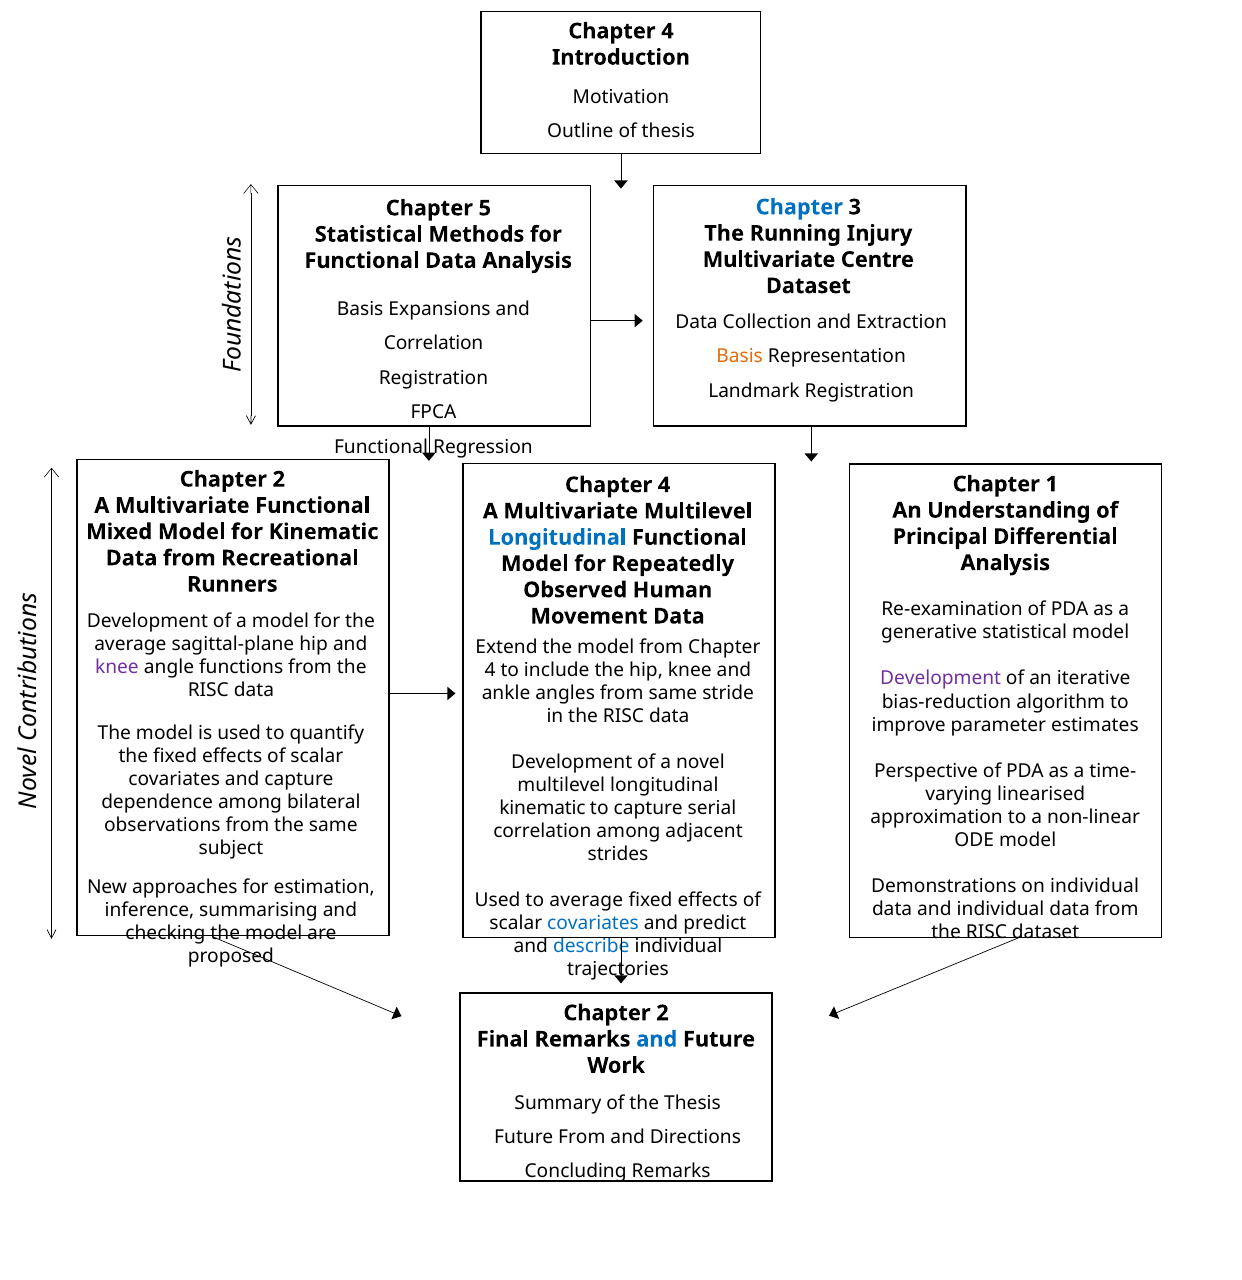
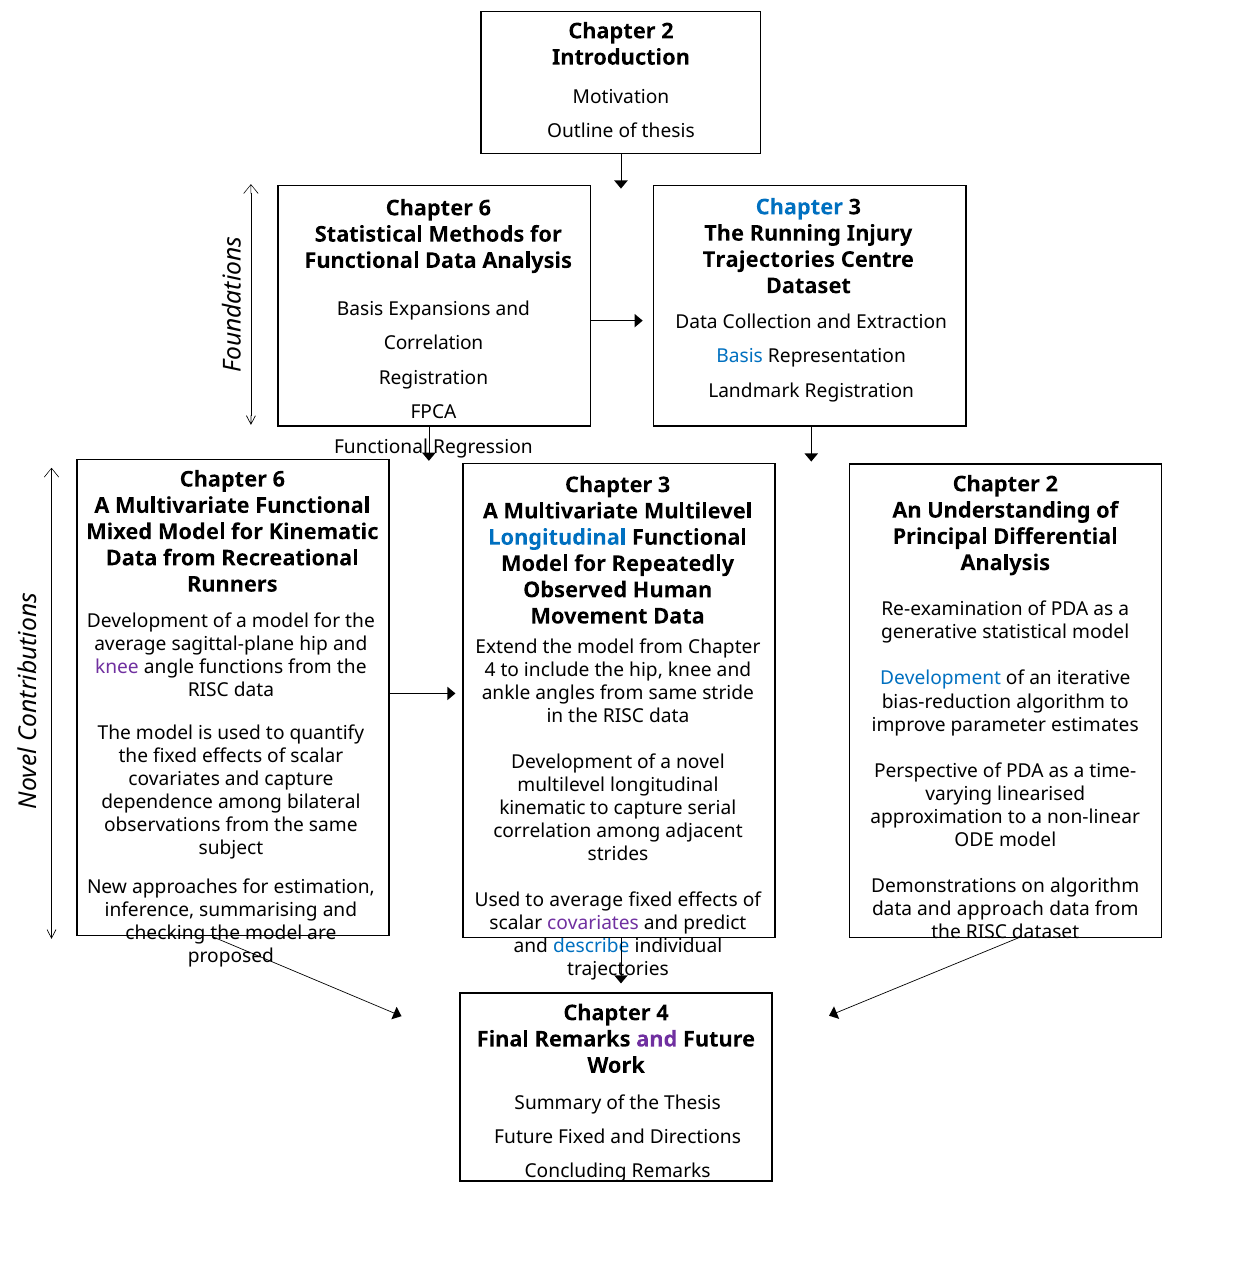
4: 4 -> 2 (667, 31)
5: 5 -> 6 (485, 208)
Multivariate: Multivariate -> Trajectories (769, 260)
Basis colour: orange -> blue (740, 356)
2: 2 -> 6 (279, 480)
1: 1 -> 2 (1052, 484)
4: 4 -> 3 (664, 485)
Development colour: purple -> blue (941, 679)
on individual: individual -> algorithm (1095, 886)
and individual: individual -> approach (1000, 909)
covariates colour: blue -> purple (593, 924)
2: 2 -> 4 (662, 1014)
and colour: blue -> purple (657, 1040)
Future From: From -> Fixed (582, 1138)
